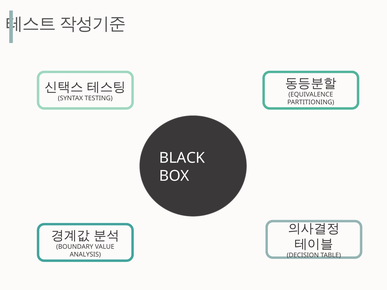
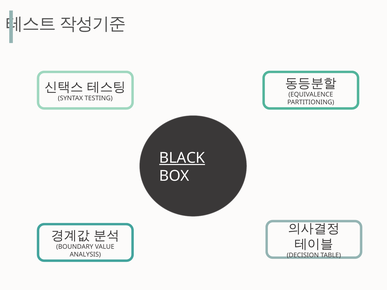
BLACK underline: none -> present (182, 158)
